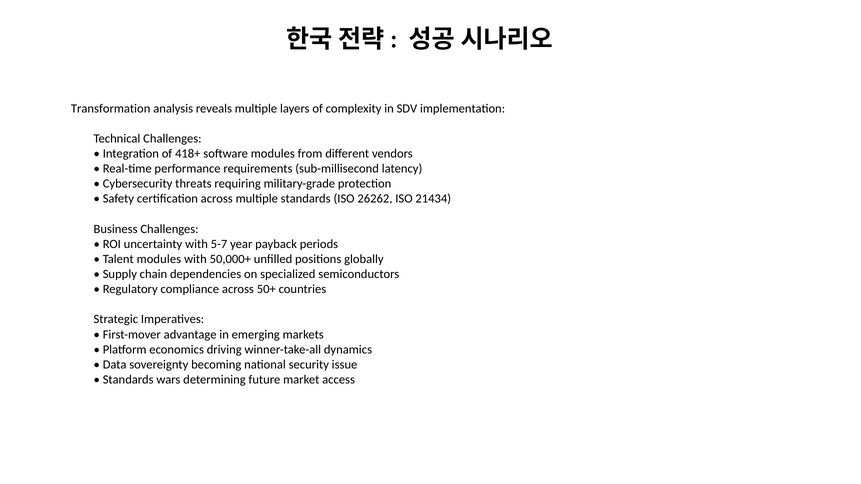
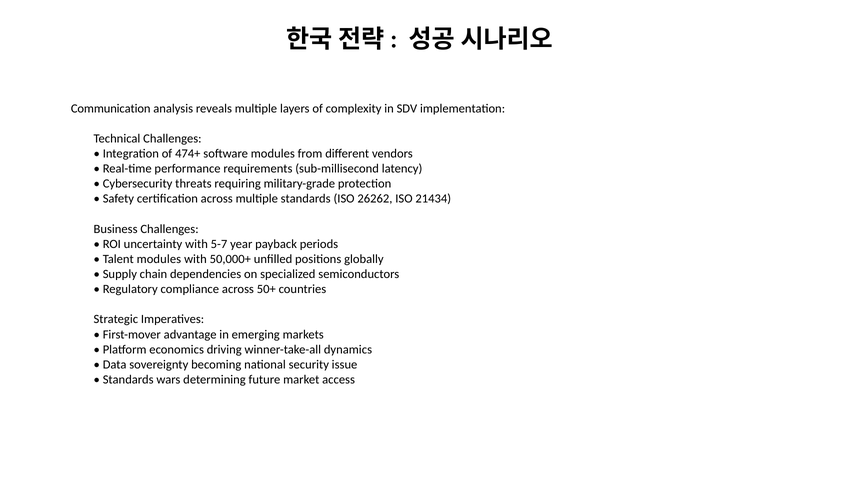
Transformation: Transformation -> Communication (111, 108)
418+: 418+ -> 474+ (188, 154)
